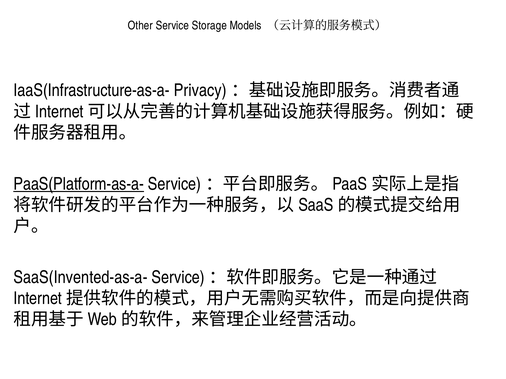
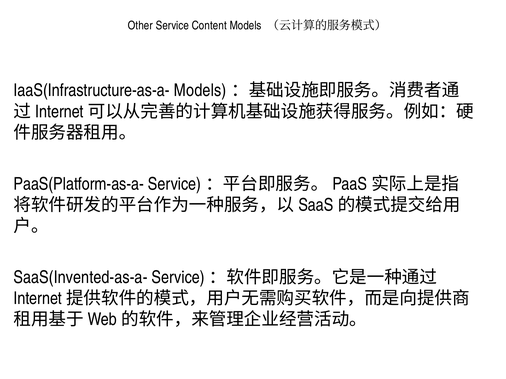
Storage: Storage -> Content (209, 26)
IaaS(Infrastructure-as-a- Privacy: Privacy -> Models (200, 91)
PaaS(Platform-as-a- underline: present -> none (79, 184)
